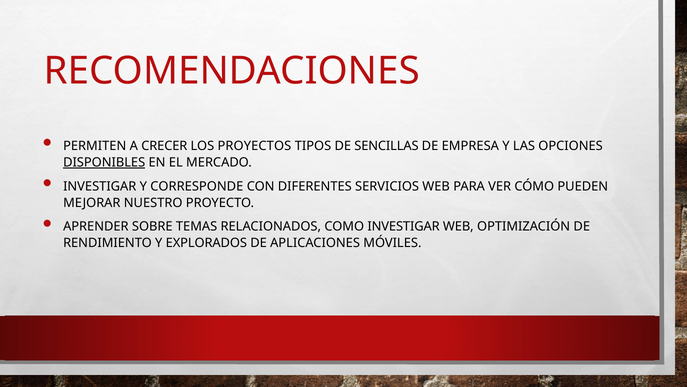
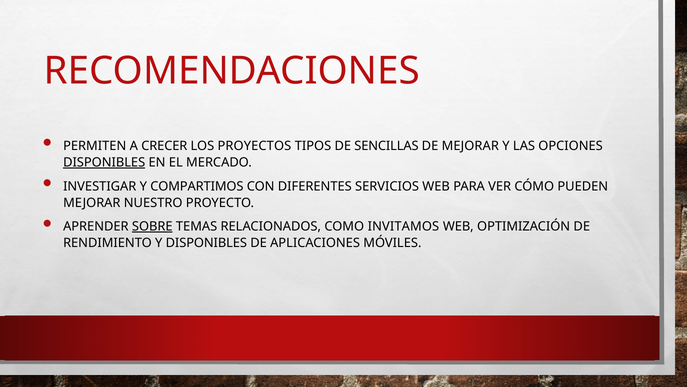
DE EMPRESA: EMPRESA -> MEJORAR (470, 146)
CORRESPONDE: CORRESPONDE -> COMPARTIMOS (197, 186)
SOBRE underline: none -> present (152, 226)
COMO INVESTIGAR: INVESTIGAR -> INVITAMOS (403, 226)
Y EXPLORADOS: EXPLORADOS -> DISPONIBLES (206, 243)
